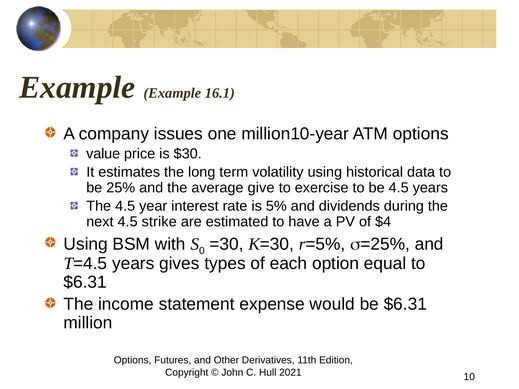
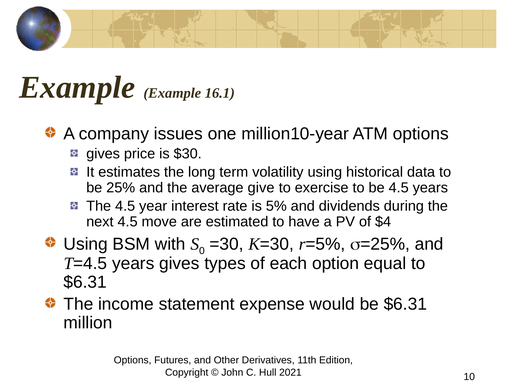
value: value -> gives (103, 154)
strike: strike -> move (159, 222)
